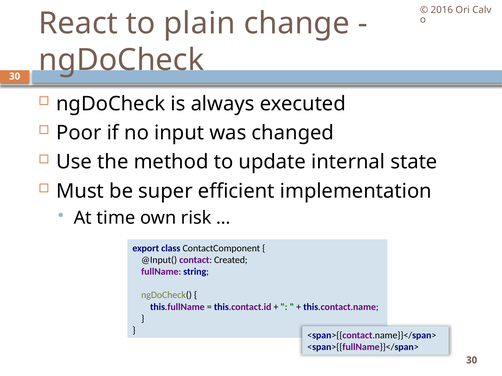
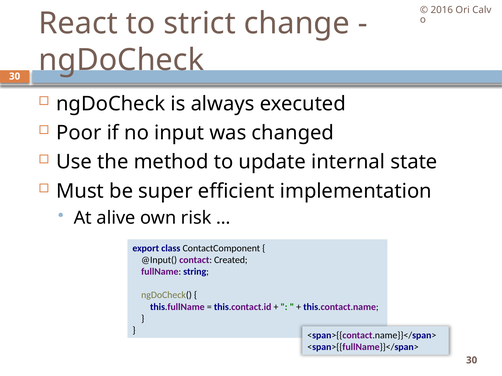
plain: plain -> strict (200, 23)
time: time -> alive (116, 218)
